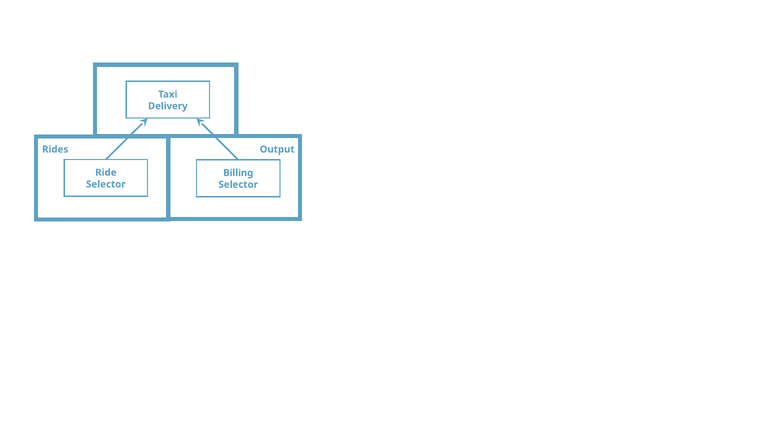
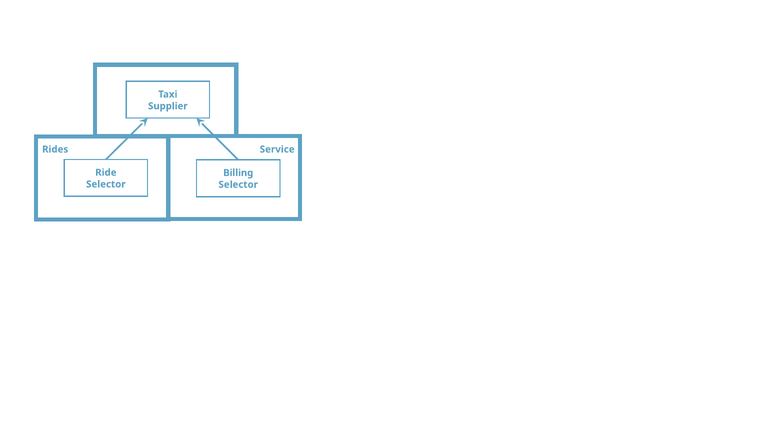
Delivery: Delivery -> Supplier (168, 106)
Output: Output -> Service (277, 149)
